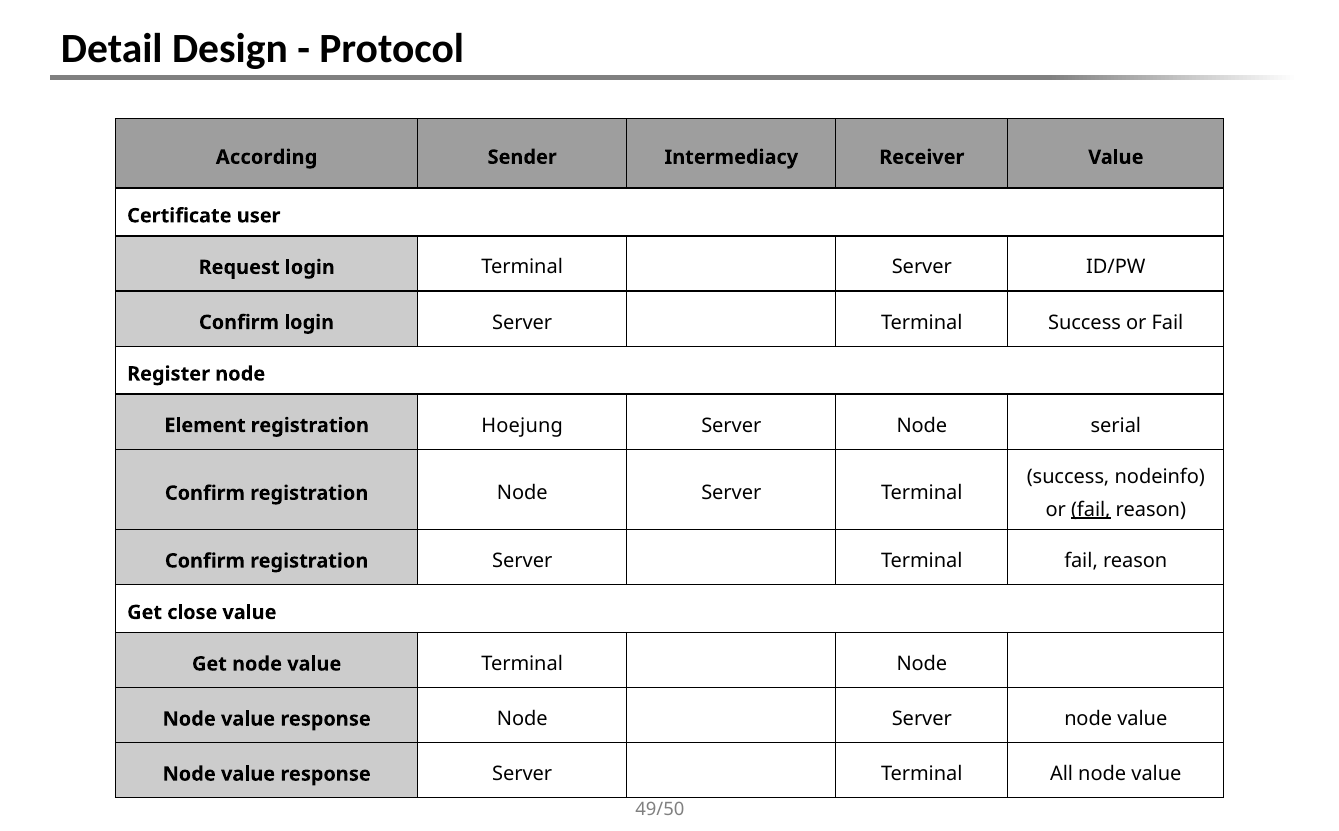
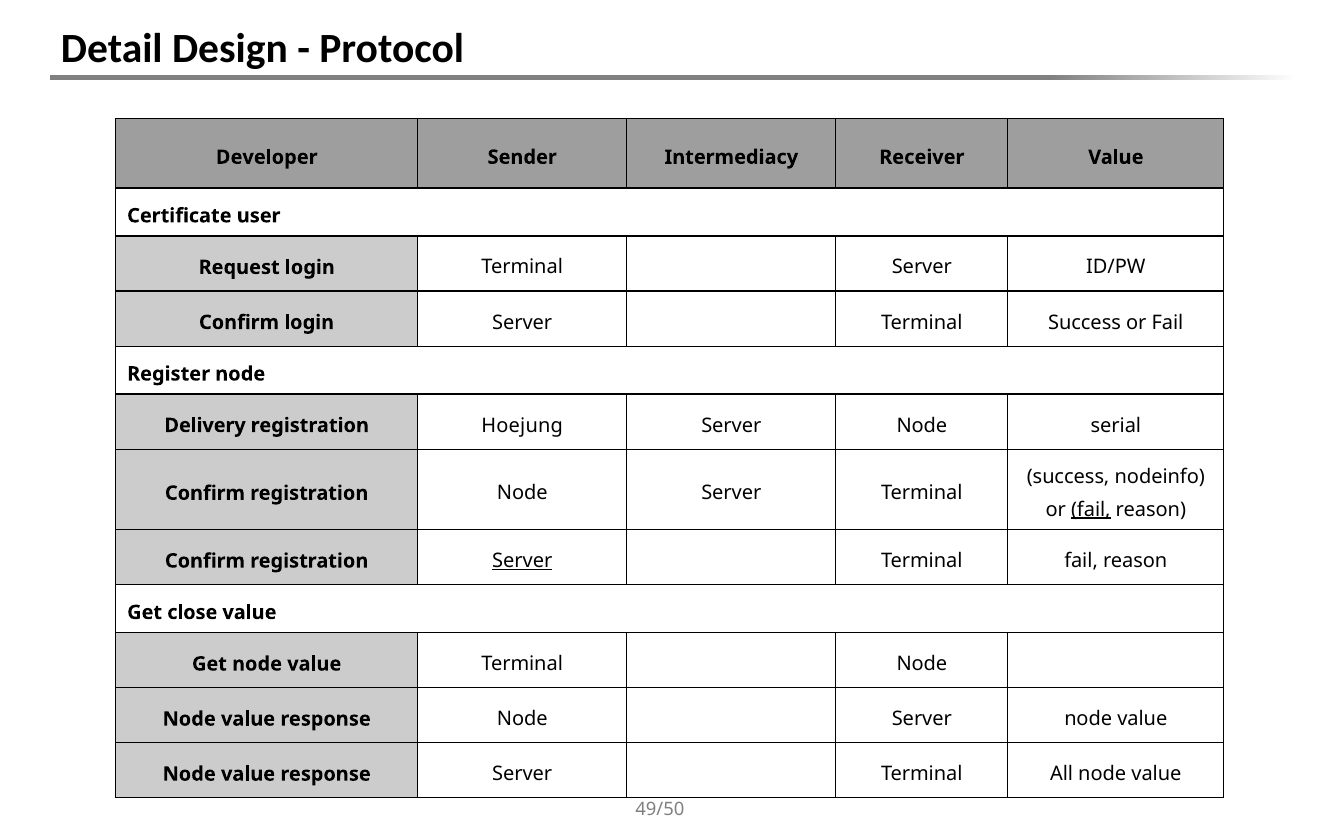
According: According -> Developer (267, 157)
Element: Element -> Delivery (205, 425)
Server underline: none -> present (522, 561)
